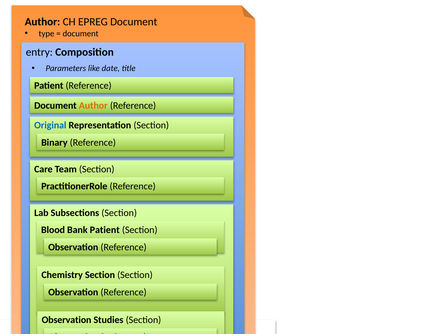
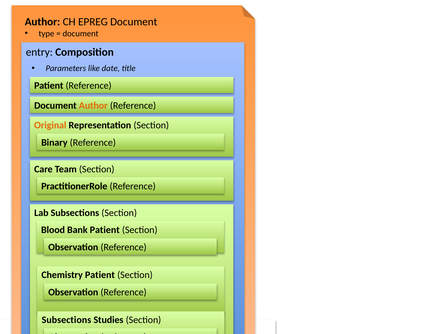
Original colour: blue -> orange (50, 125)
Chemistry Section: Section -> Patient (100, 275)
Observation: Observation -> Subsections (66, 320)
